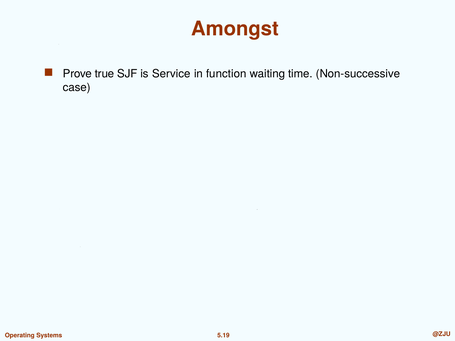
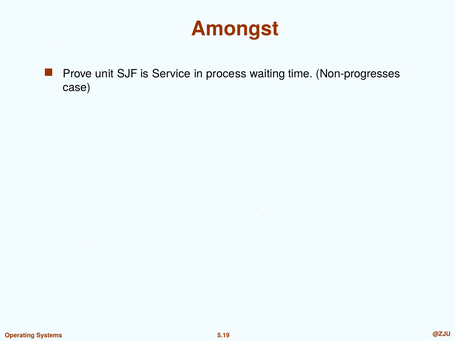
true: true -> unit (104, 74)
function: function -> process (226, 74)
Non-successive: Non-successive -> Non-progresses (358, 74)
